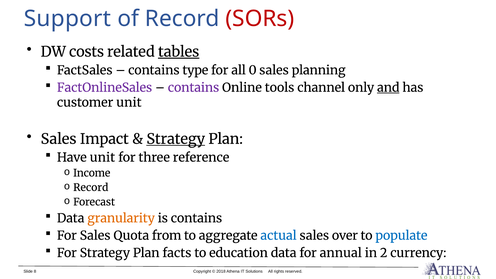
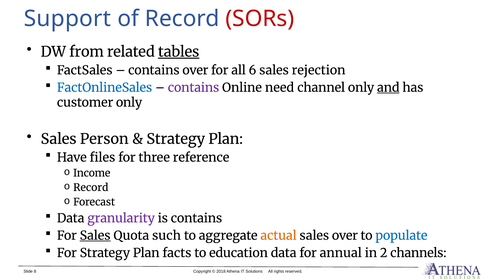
costs: costs -> from (87, 52)
contains type: type -> over (195, 70)
0: 0 -> 6 (252, 70)
planning: planning -> rejection (319, 70)
FactOnlineSales colour: purple -> blue (105, 88)
tools: tools -> need (280, 88)
customer unit: unit -> only (129, 103)
Impact: Impact -> Person (104, 139)
Strategy underline: present -> none (176, 139)
Have unit: unit -> files (102, 158)
granularity colour: orange -> purple (121, 218)
Sales underline: none -> present (95, 236)
from: from -> such (167, 236)
actual colour: blue -> orange (279, 236)
currency: currency -> channels (418, 253)
